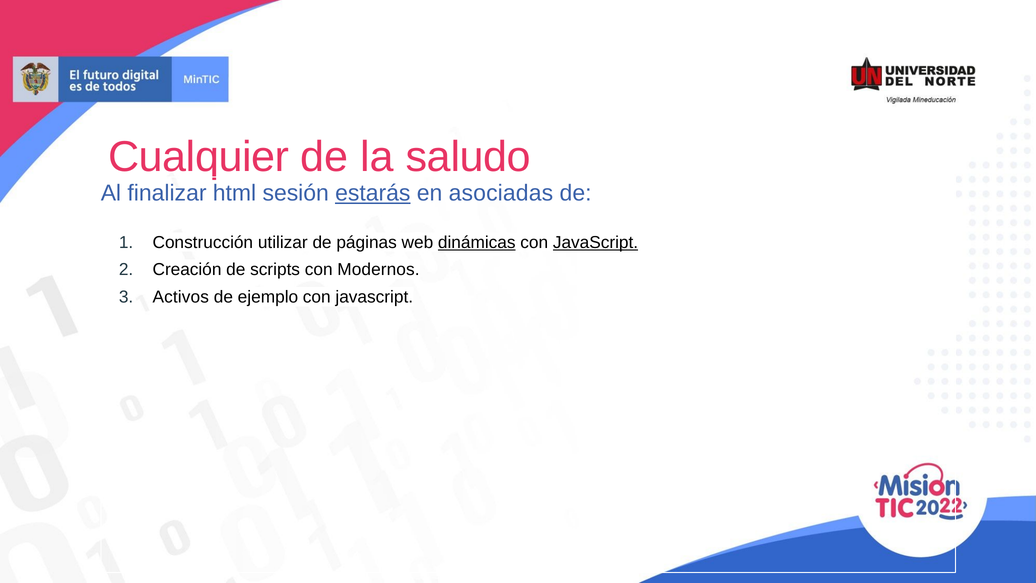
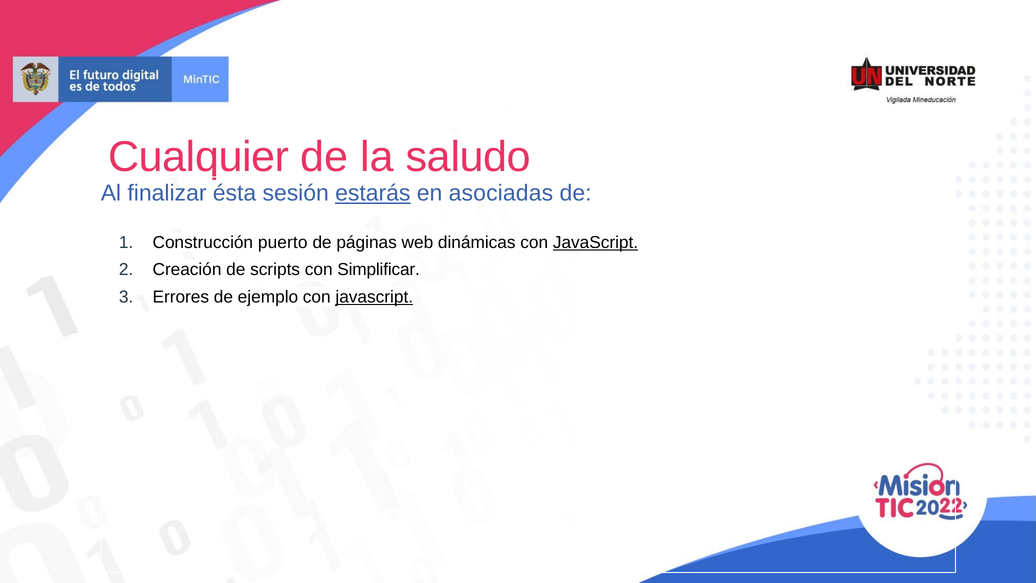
html: html -> ésta (235, 193)
utilizar: utilizar -> puerto (283, 242)
dinámicas underline: present -> none (477, 242)
Modernos: Modernos -> Simplificar (379, 270)
Activos: Activos -> Errores (181, 297)
javascript underline: none -> present (374, 297)
